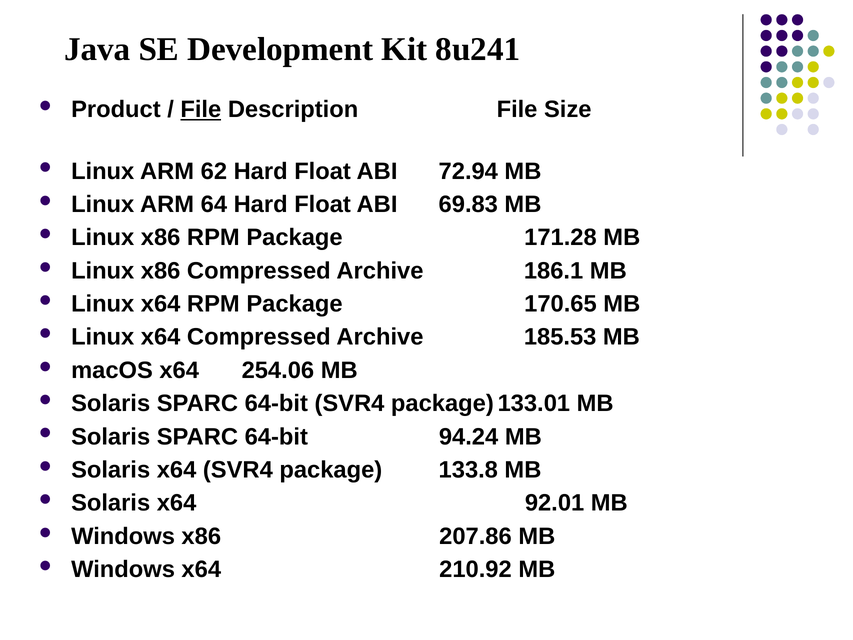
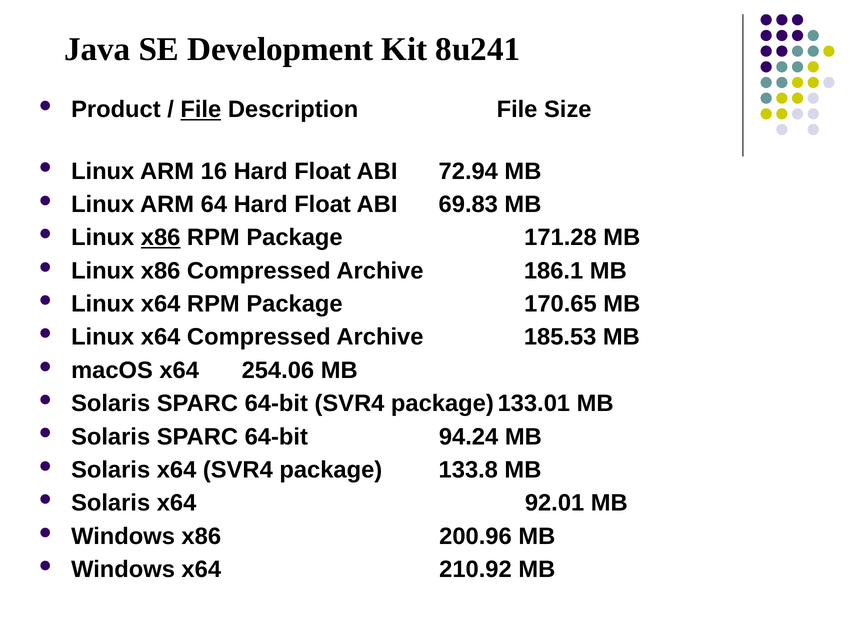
62: 62 -> 16 (214, 171)
x86 underline: none -> present (161, 237)
207.86: 207.86 -> 200.96 (475, 536)
